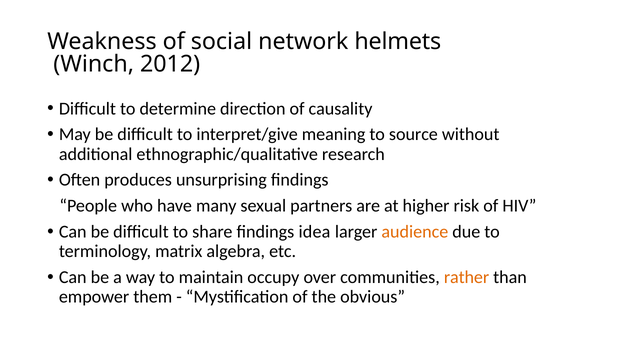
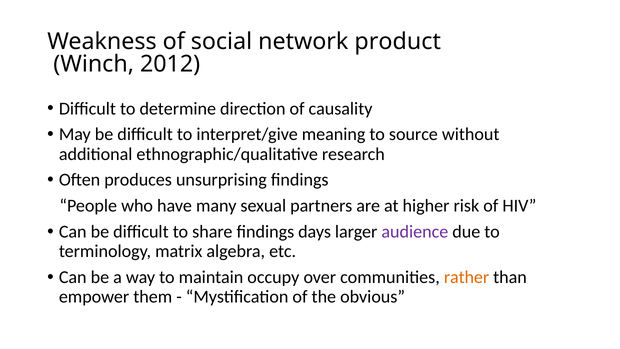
helmets: helmets -> product (398, 41)
idea: idea -> days (315, 232)
audience colour: orange -> purple (415, 232)
